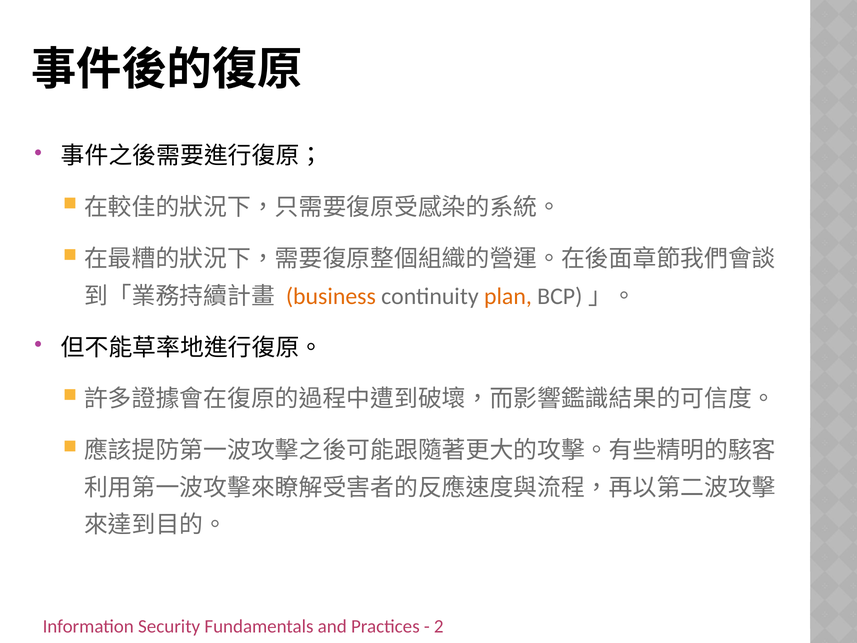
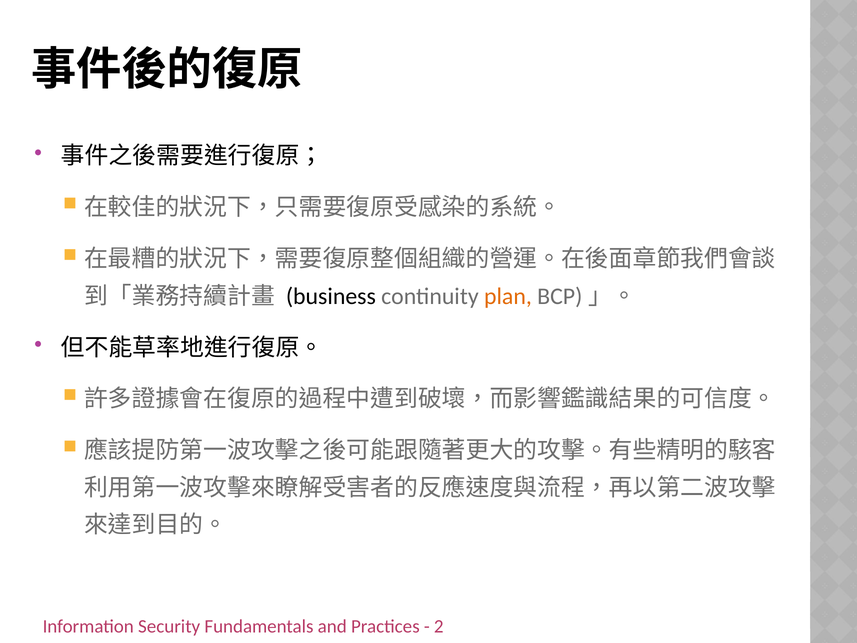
business colour: orange -> black (331, 296)
